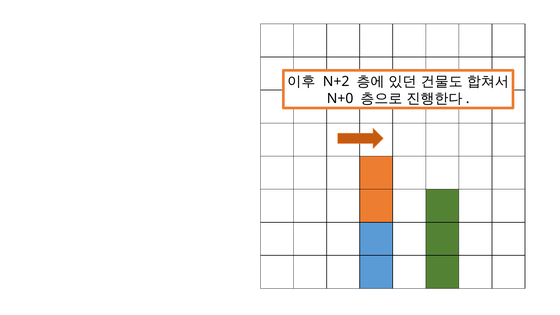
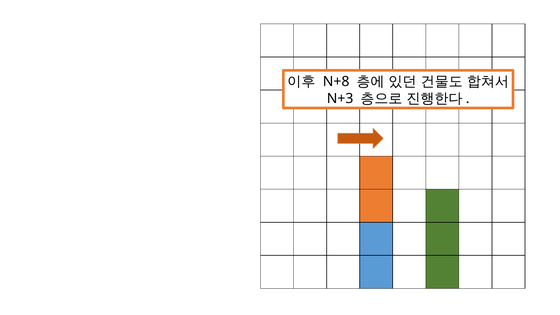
N+2: N+2 -> N+8 (336, 82)
N+0: N+0 -> N+3 (340, 98)
